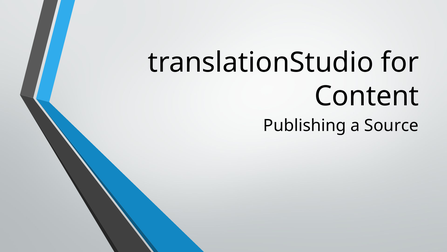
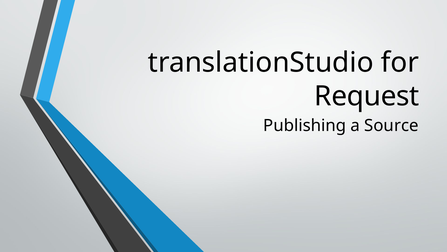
Content: Content -> Request (367, 96)
